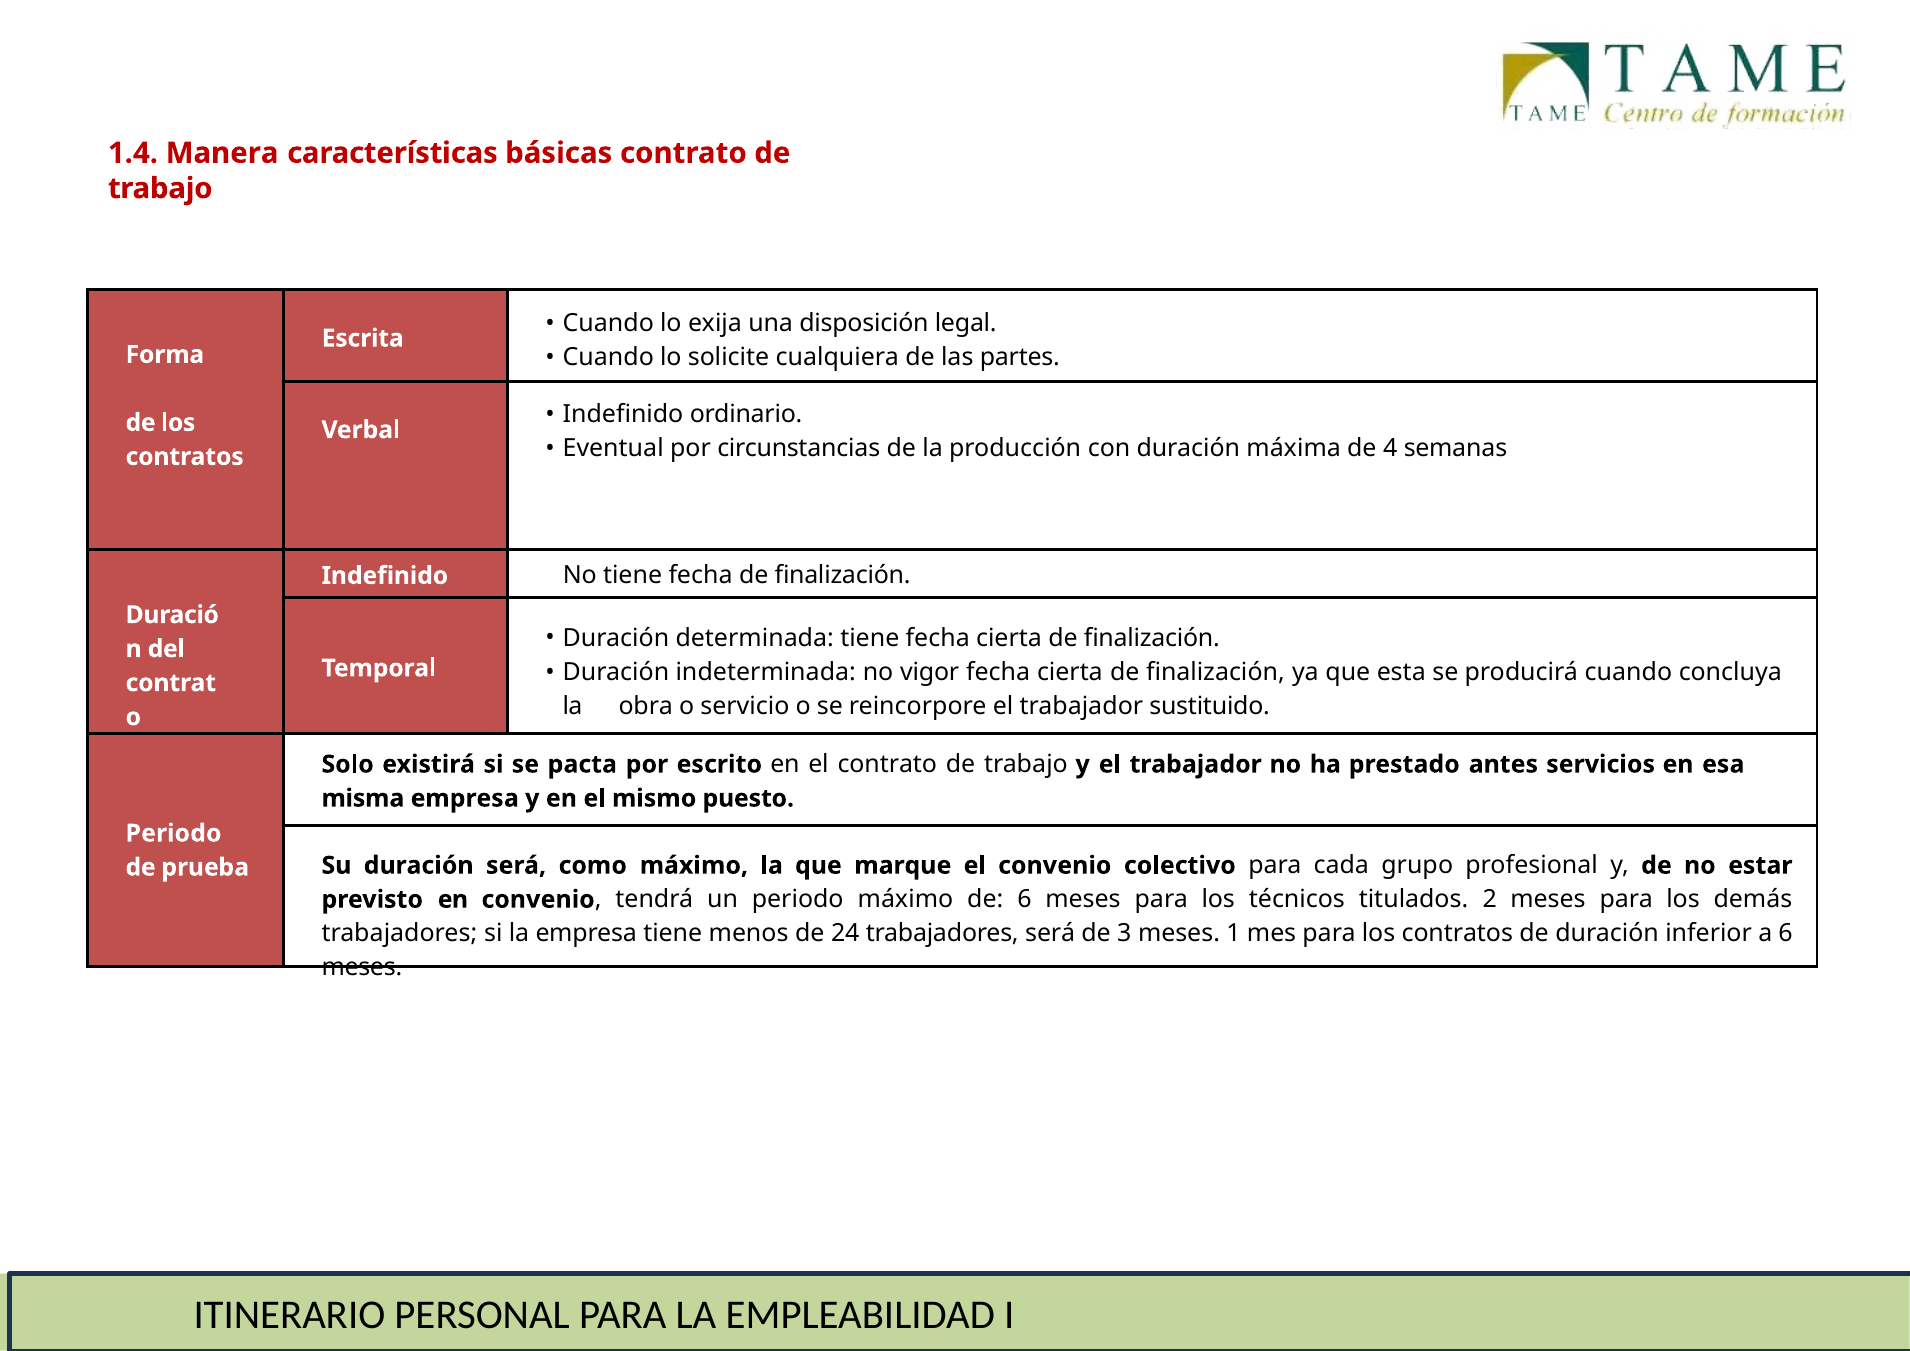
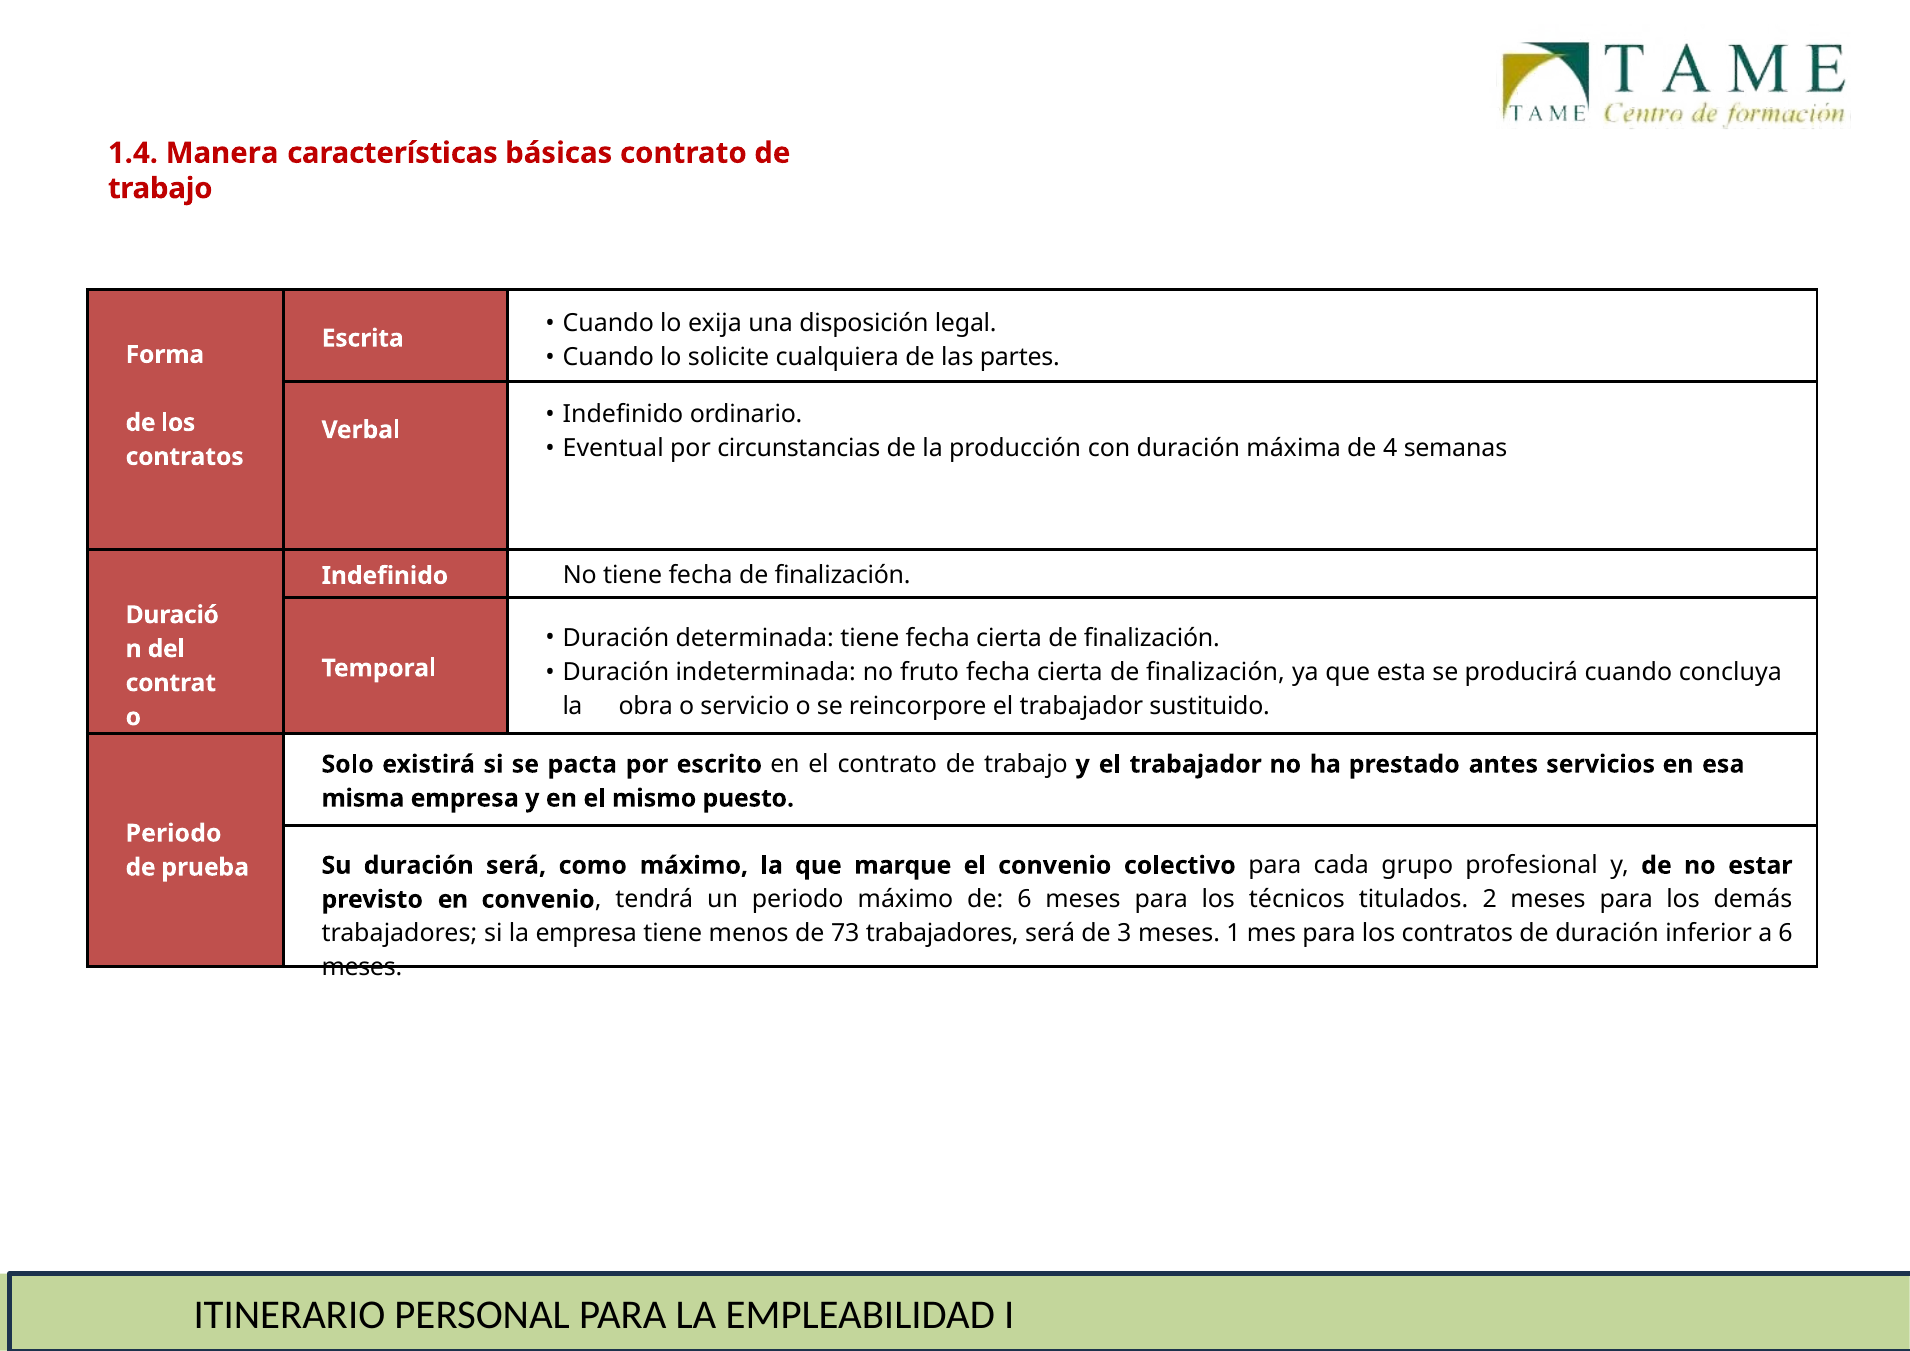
vigor: vigor -> fruto (930, 672)
24: 24 -> 73 (845, 933)
